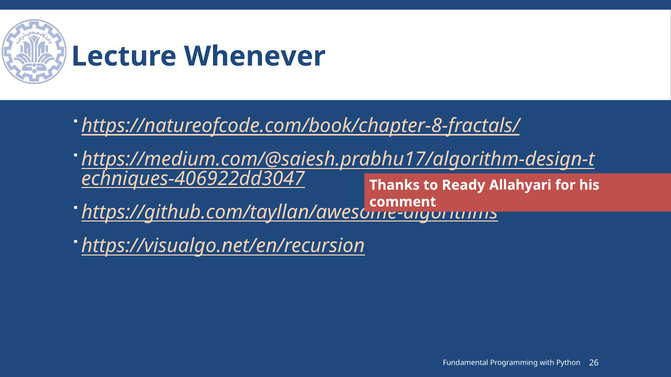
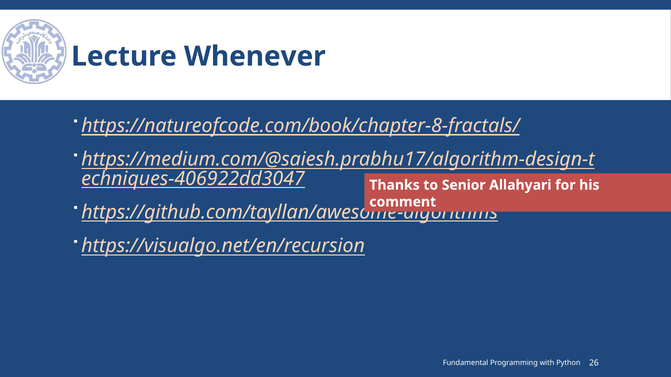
Ready: Ready -> Senior (464, 185)
